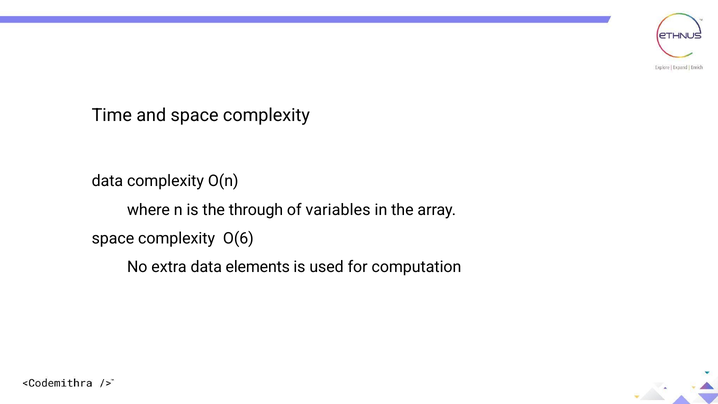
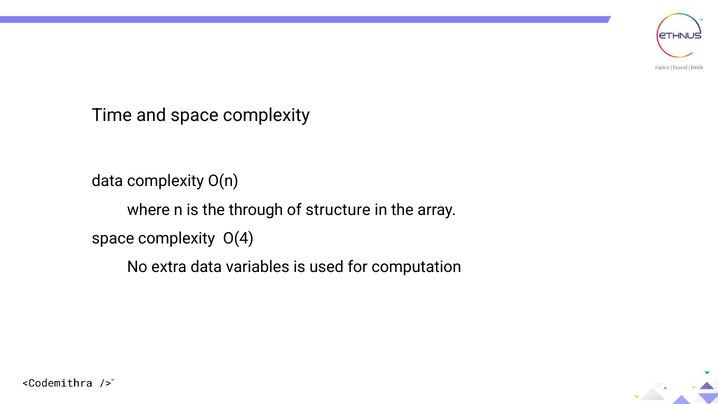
variables: variables -> structure (338, 210)
O(6: O(6 -> O(4 (238, 238)
elements: elements -> variables (258, 267)
